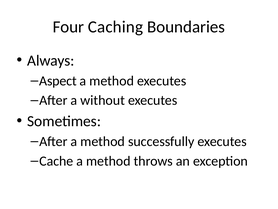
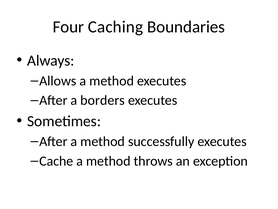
Aspect: Aspect -> Allows (58, 81)
without: without -> borders (103, 100)
